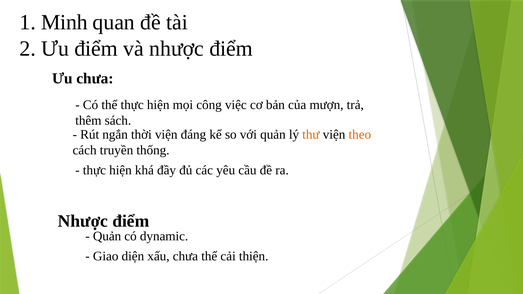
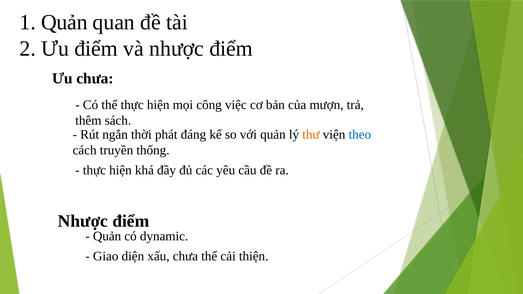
Minh: Minh -> Quản (64, 22)
thời viện: viện -> phát (166, 135)
theo colour: orange -> blue (360, 135)
